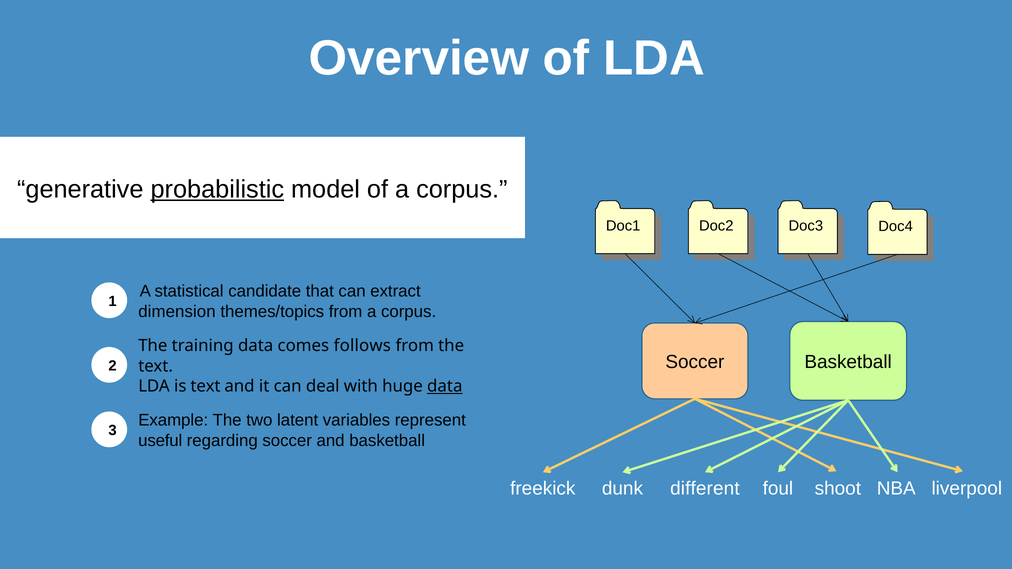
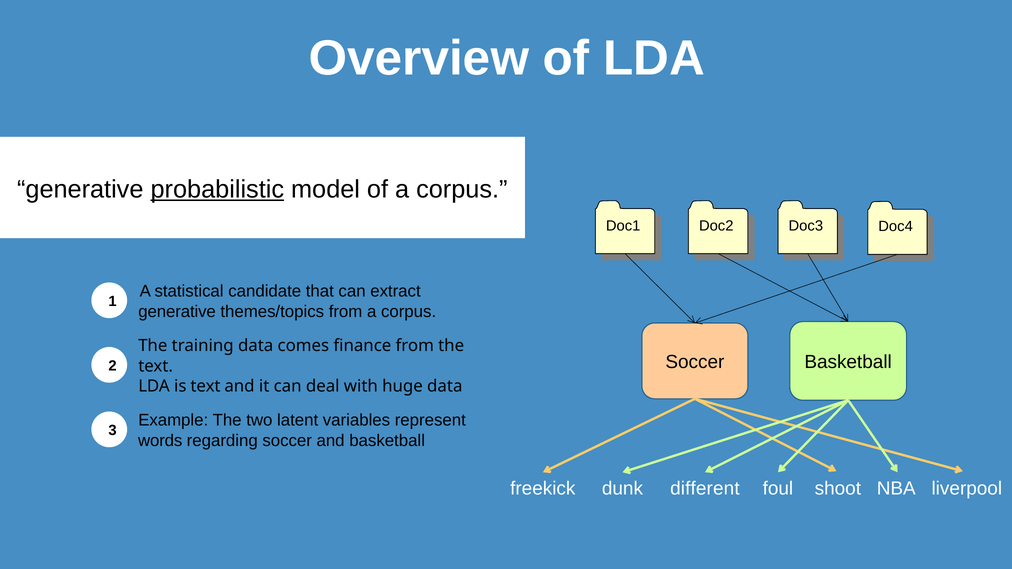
dimension: dimension -> generative (177, 312)
follows: follows -> finance (362, 346)
data underline: present -> none (445, 386)
useful: useful -> words (160, 441)
